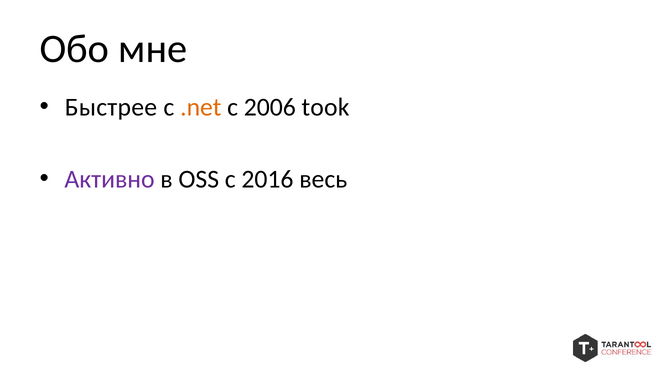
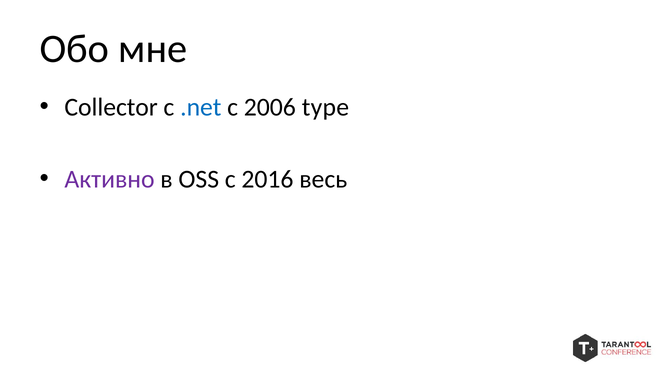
Быстрее: Быстрее -> Collector (111, 107)
.net colour: orange -> blue (201, 107)
took: took -> type (325, 107)
